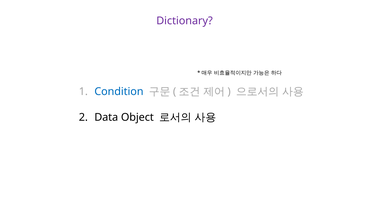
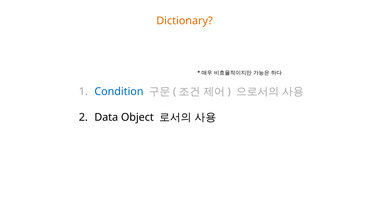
Dictionary colour: purple -> orange (184, 21)
